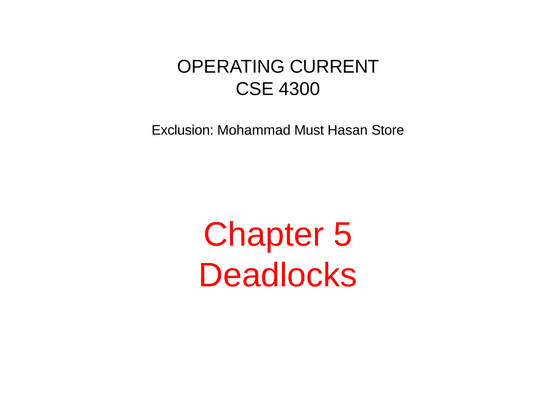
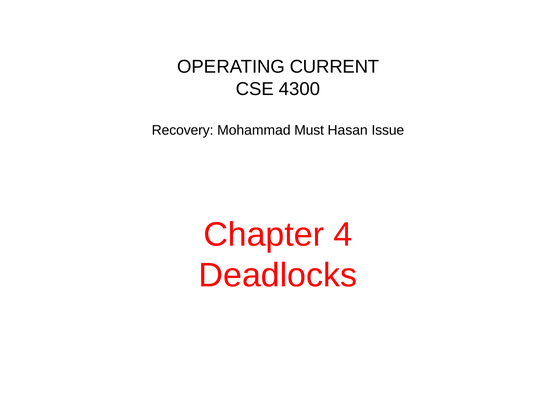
Exclusion: Exclusion -> Recovery (183, 130)
Store: Store -> Issue (388, 130)
5: 5 -> 4 (343, 235)
